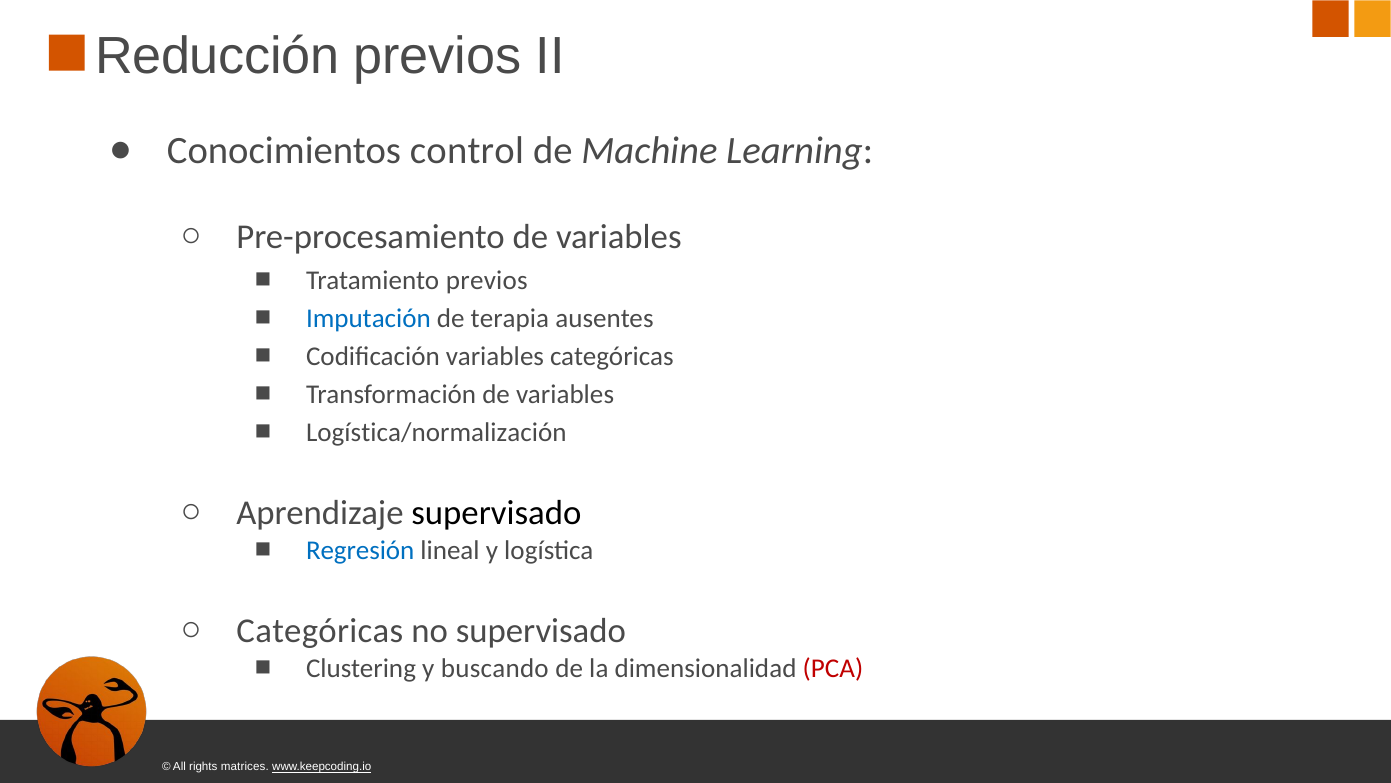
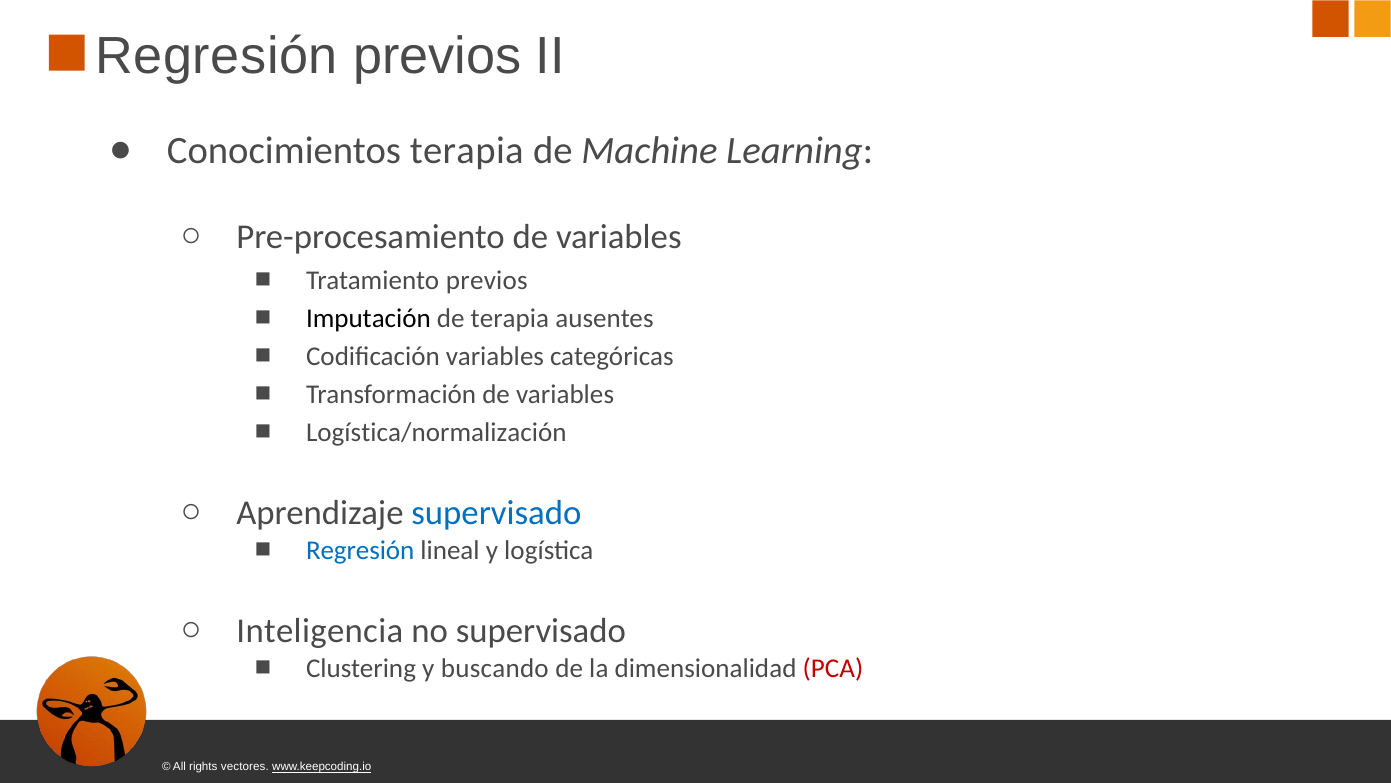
Reducción: Reducción -> Regresión (217, 56)
Conocimientos control: control -> terapia (467, 151)
Imputación colour: blue -> black (368, 318)
supervisado colour: black -> blue (496, 513)
Categóricas: Categóricas -> Inteligencia (320, 631)
matrices: matrices -> vectores (245, 767)
